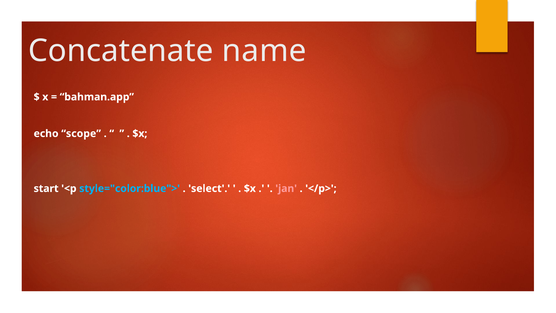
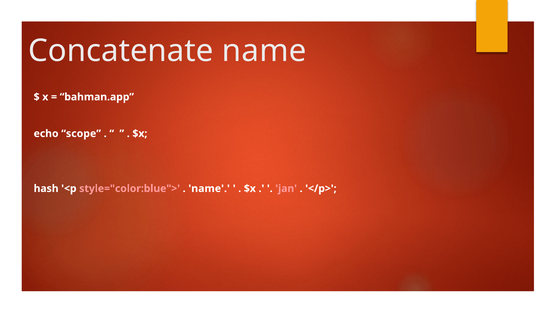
start: start -> hash (46, 188)
style="color:blue"> colour: light blue -> pink (130, 188)
select: select -> name (209, 188)
